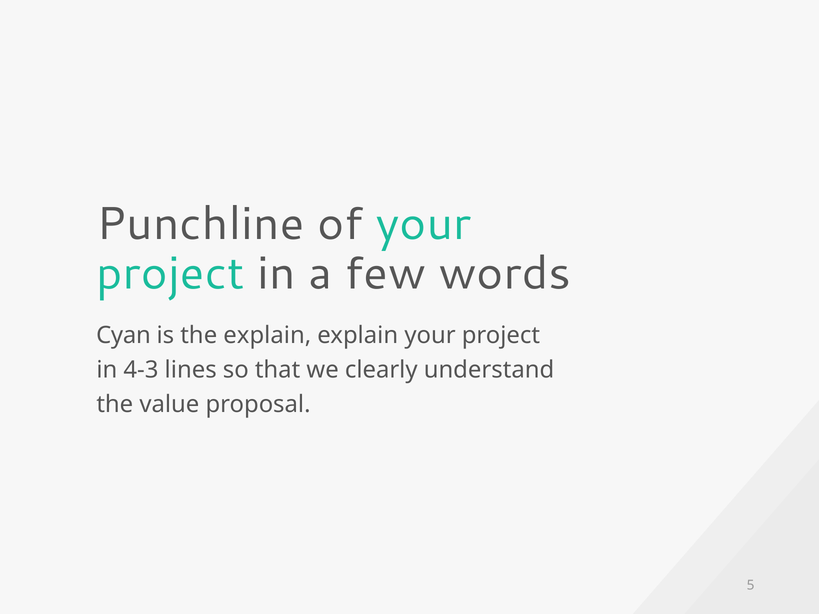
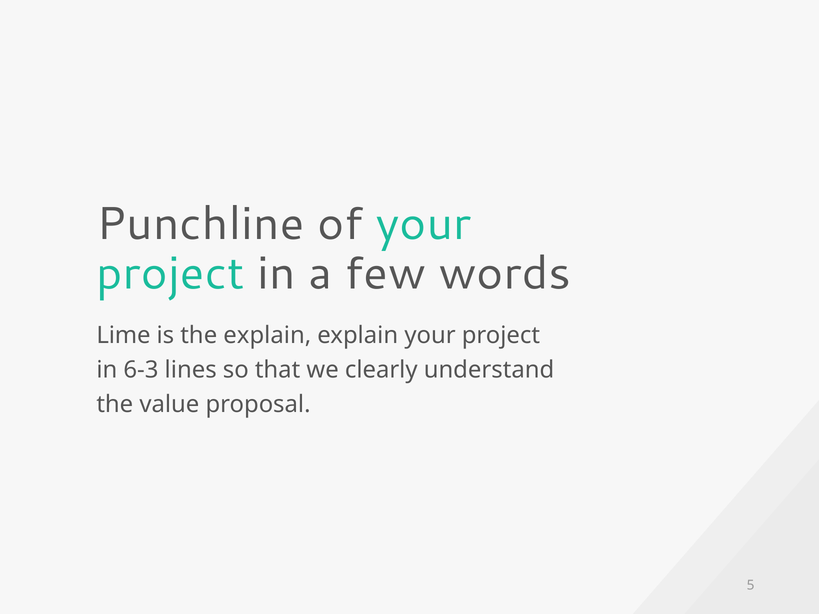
Cyan: Cyan -> Lime (123, 336)
4-3: 4-3 -> 6-3 (141, 370)
